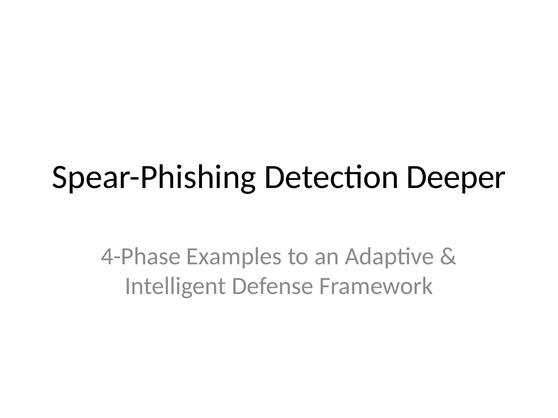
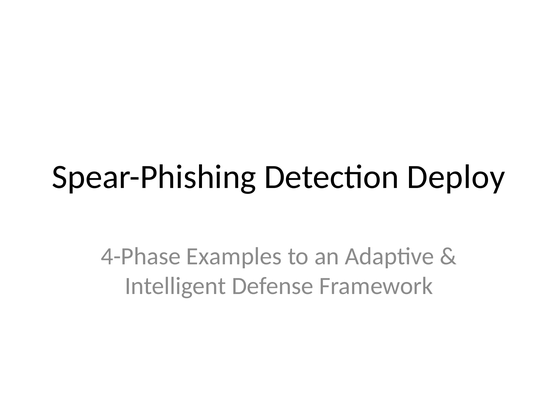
Deeper: Deeper -> Deploy (456, 177)
